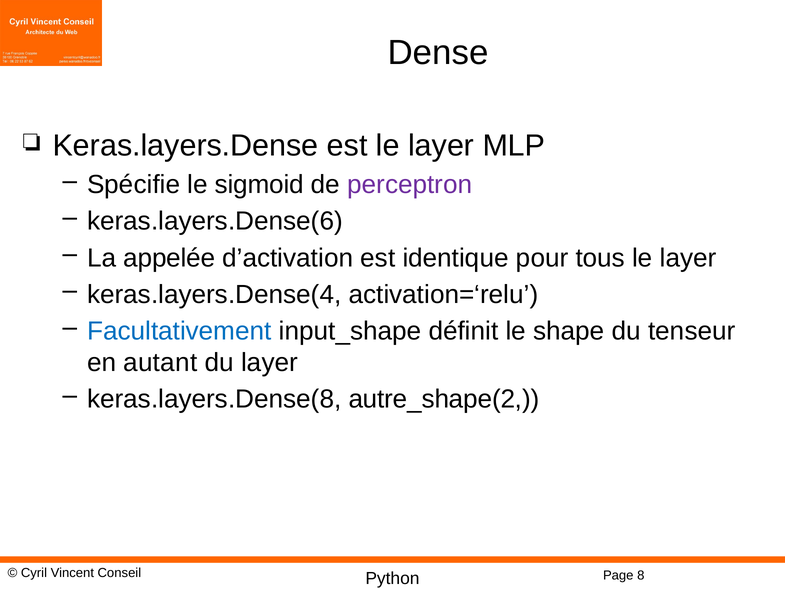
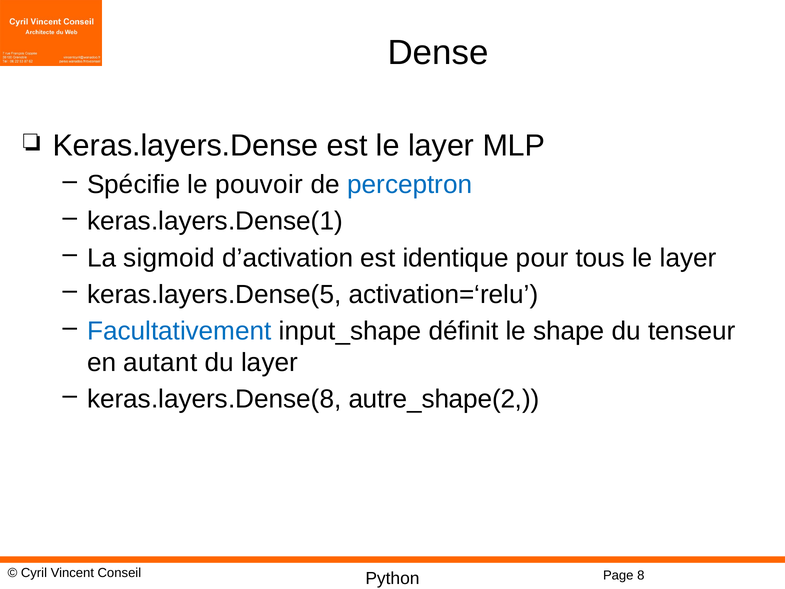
sigmoid: sigmoid -> pouvoir (259, 185)
perceptron colour: purple -> blue (410, 185)
keras.layers.Dense(6: keras.layers.Dense(6 -> keras.layers.Dense(1 (215, 221)
appelée: appelée -> sigmoid (169, 258)
keras.layers.Dense(4: keras.layers.Dense(4 -> keras.layers.Dense(5 (214, 294)
